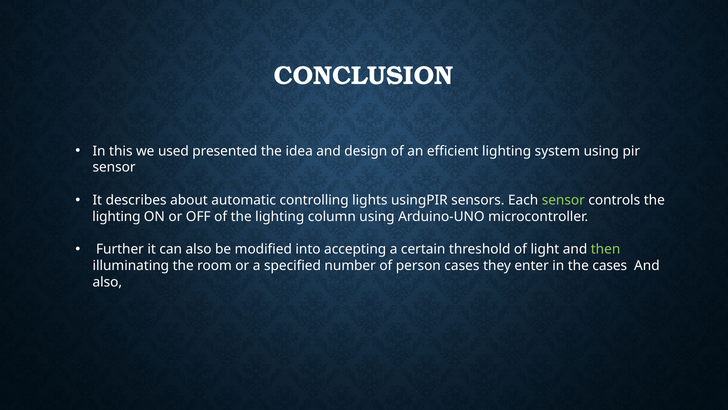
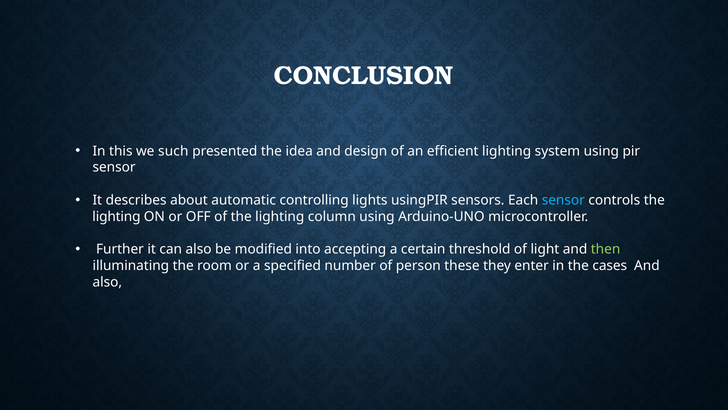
used: used -> such (173, 151)
sensor colour: light green -> light blue (563, 200)
person cases: cases -> these (462, 266)
